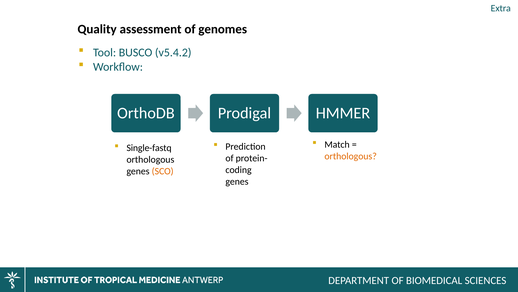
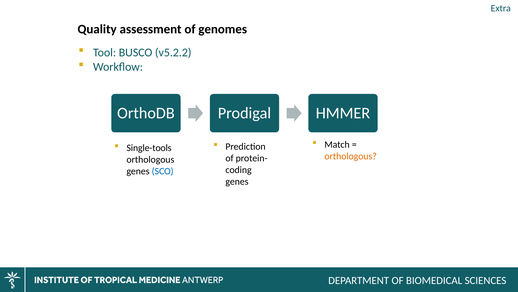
v5.4.2: v5.4.2 -> v5.2.2 (173, 53)
Single-fastq: Single-fastq -> Single-tools (149, 147)
SCO colour: orange -> blue (163, 171)
